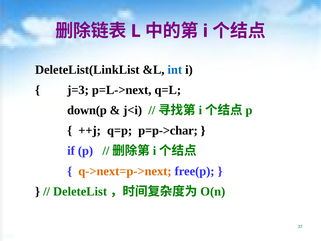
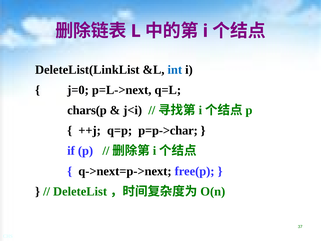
j=3: j=3 -> j=0 (78, 90)
down(p: down(p -> chars(p (87, 110)
q->next=p->next colour: orange -> black (125, 171)
